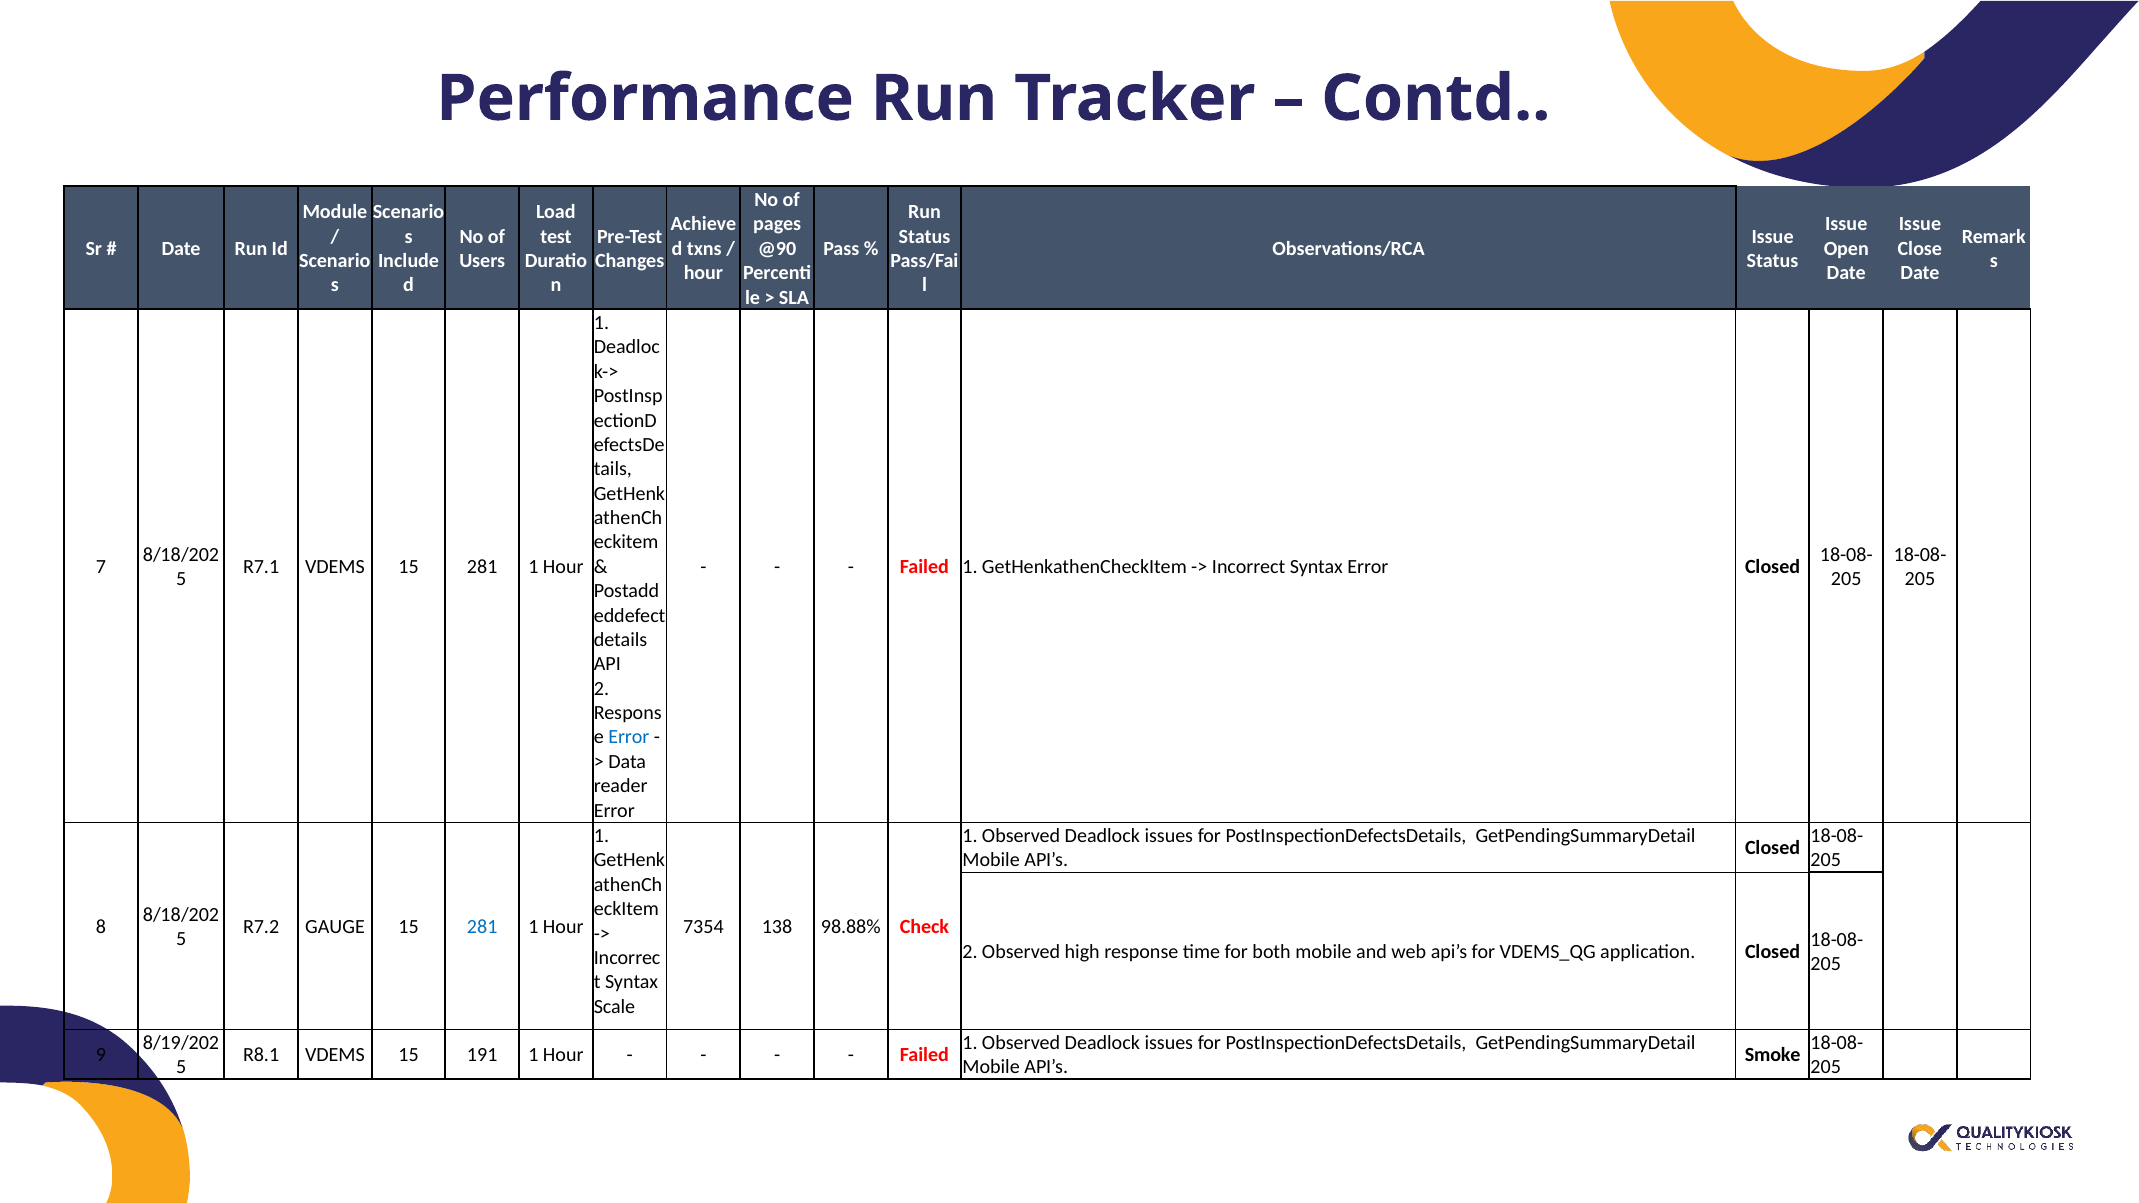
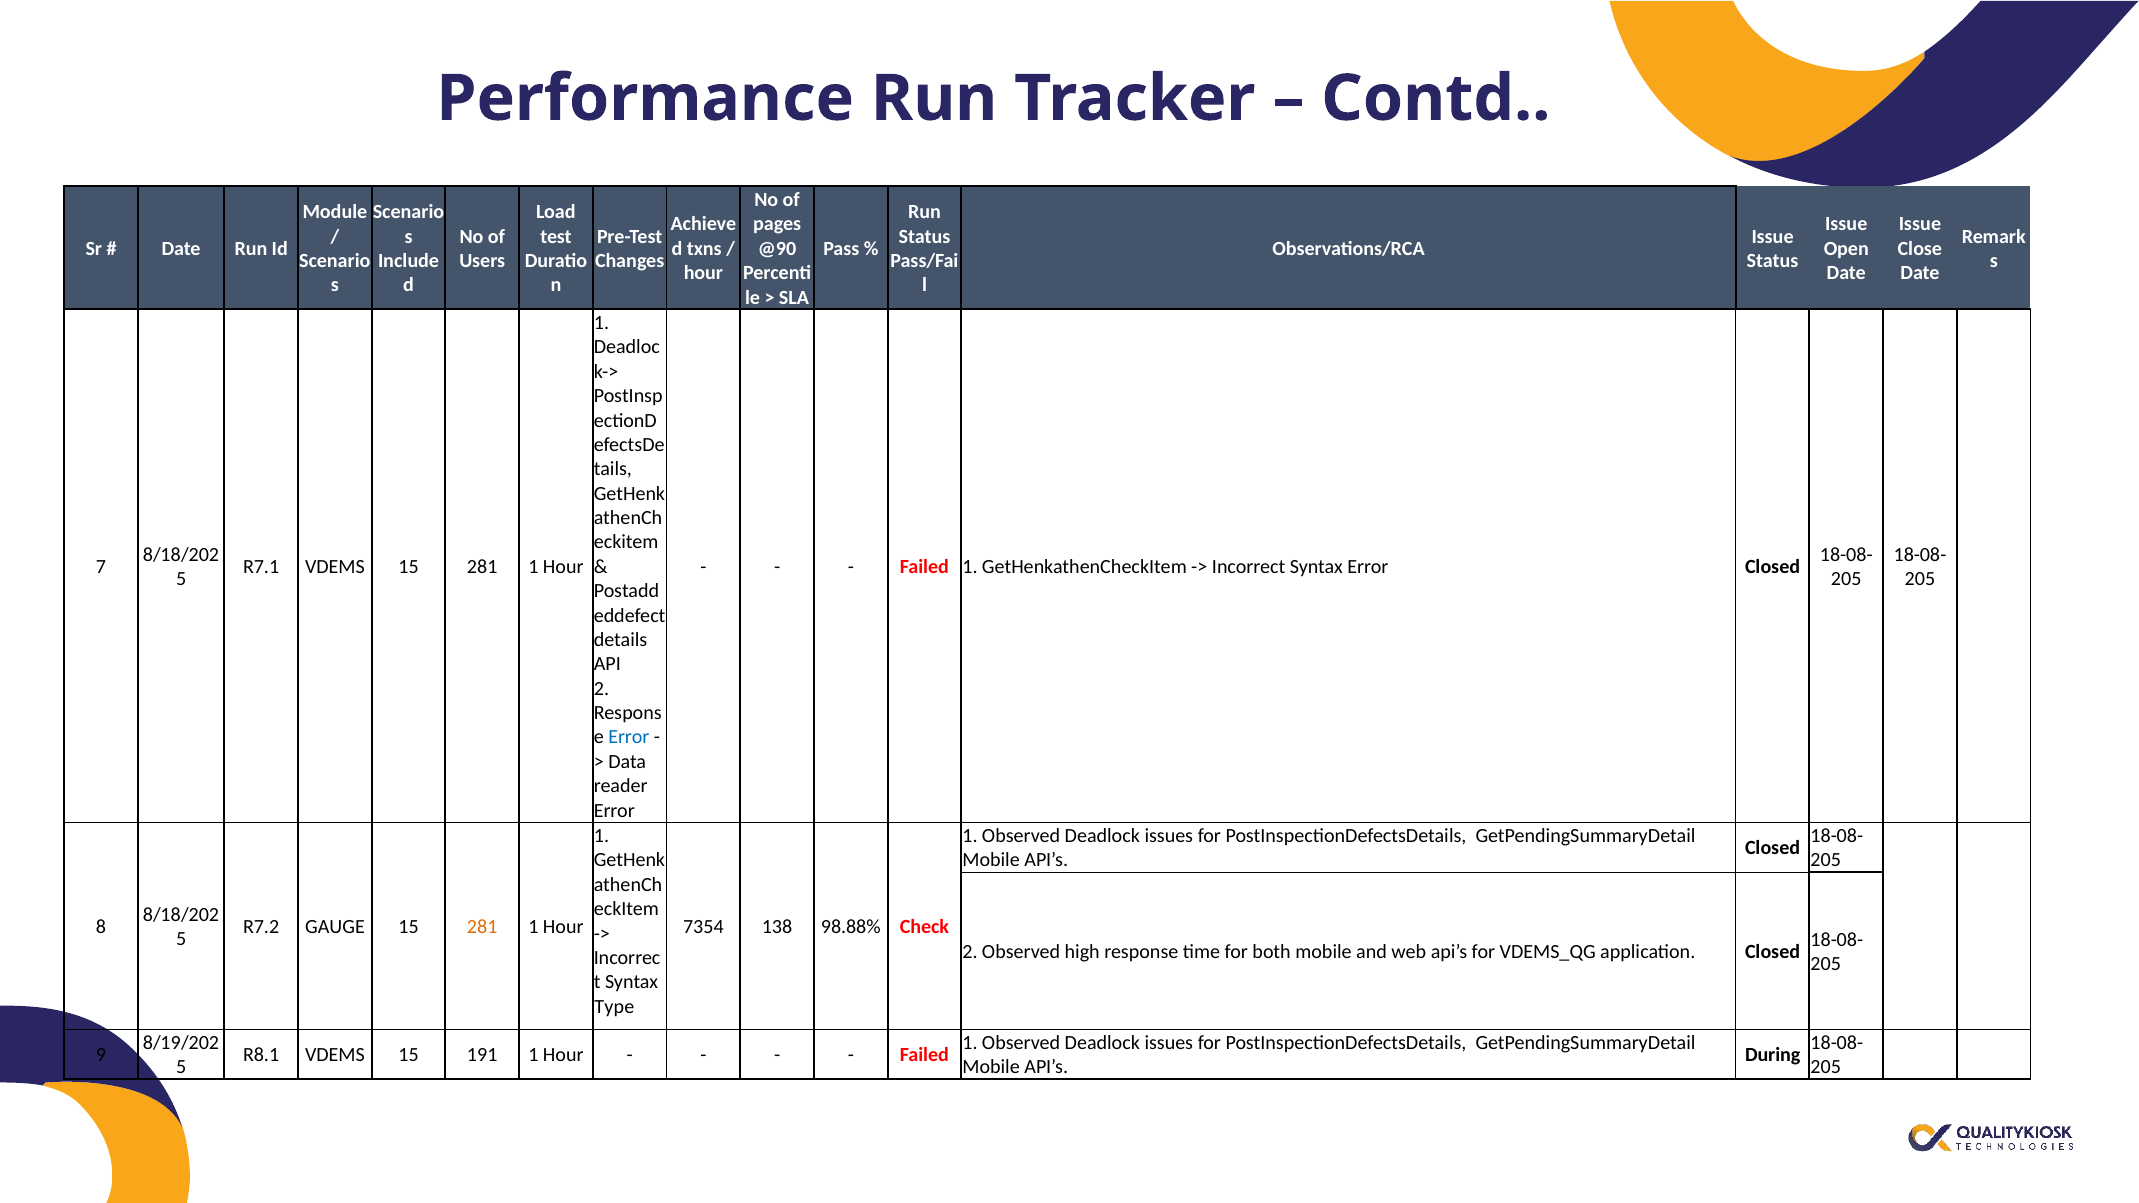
281 colour: blue -> orange (482, 927)
Scale: Scale -> Type (614, 1007)
Smoke: Smoke -> During (1773, 1055)
